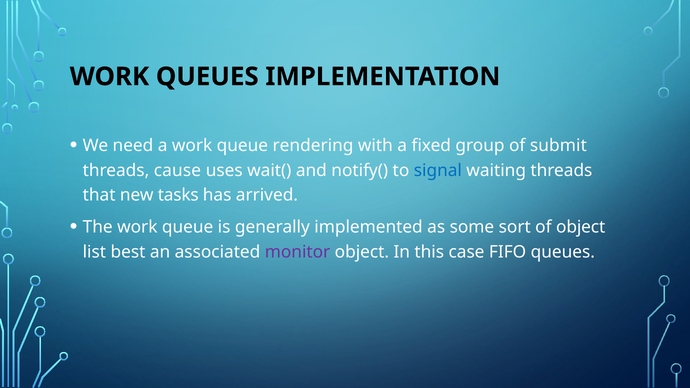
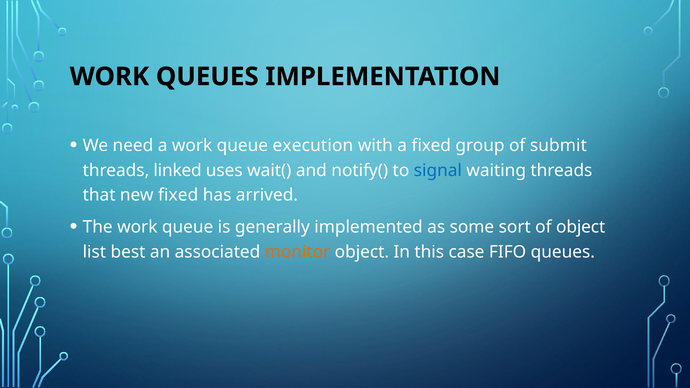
rendering: rendering -> execution (313, 146)
cause: cause -> linked (178, 170)
new tasks: tasks -> fixed (178, 195)
monitor colour: purple -> orange (298, 252)
